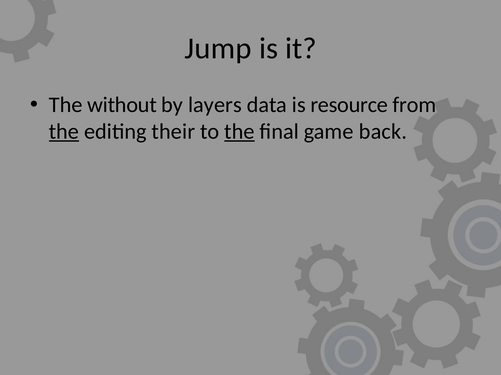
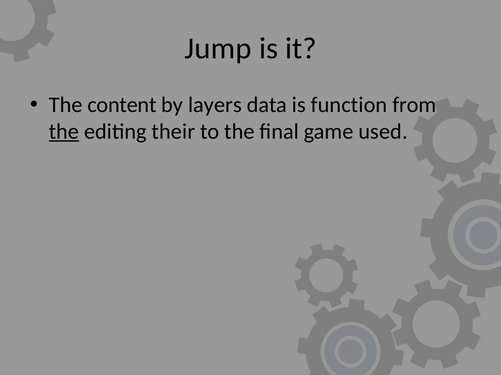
without: without -> content (122, 105)
resource: resource -> function (349, 105)
the underline: present -> none (239, 132)
back: back -> used (383, 132)
